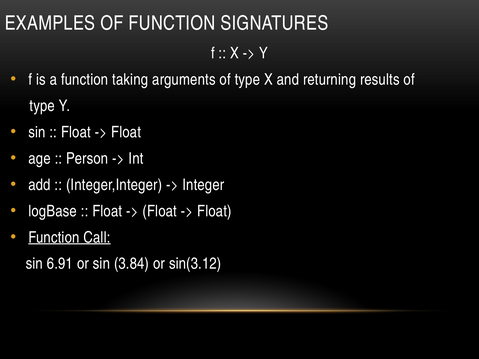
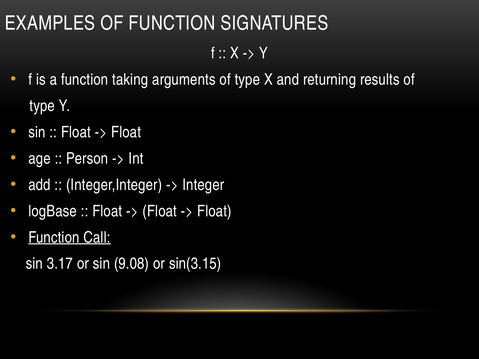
6.91: 6.91 -> 3.17 (60, 264)
3.84: 3.84 -> 9.08 (132, 264)
sin(3.12: sin(3.12 -> sin(3.15 (195, 264)
